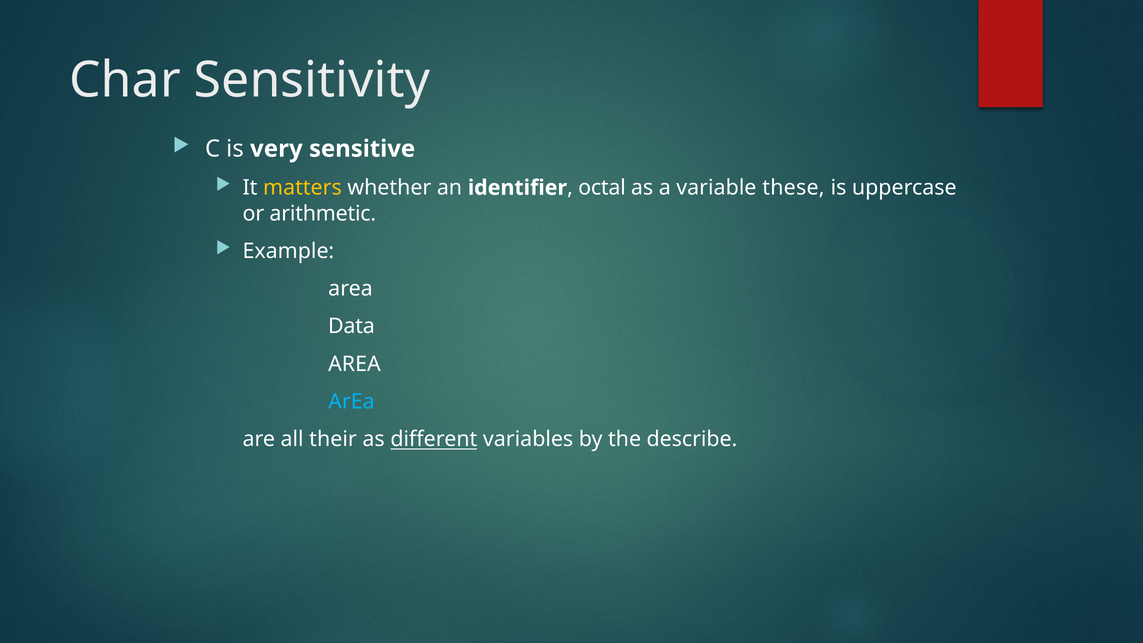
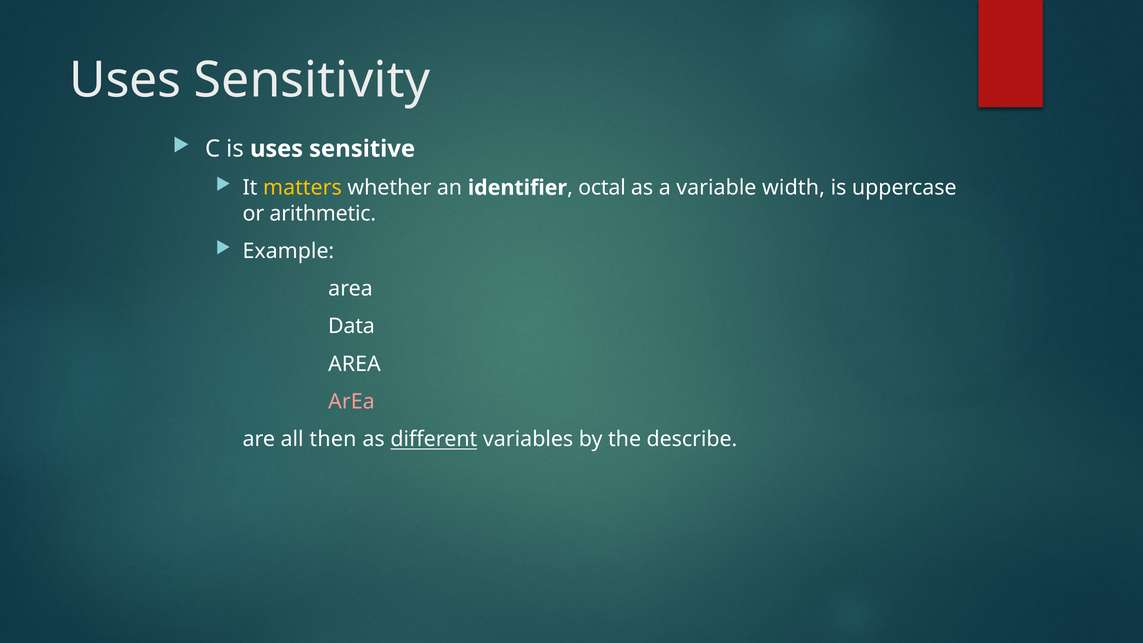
Char: Char -> Uses (125, 80)
is very: very -> uses (277, 149)
these: these -> width (793, 188)
ArEa colour: light blue -> pink (351, 402)
their: their -> then (333, 439)
